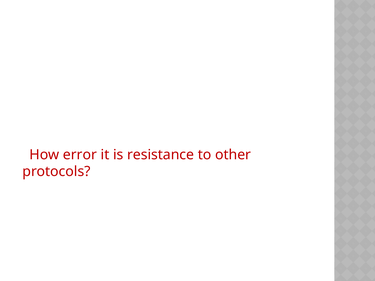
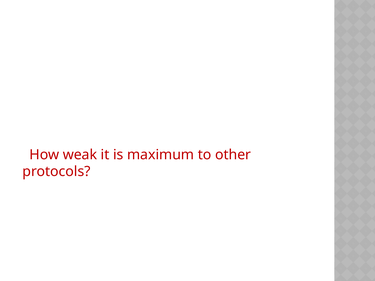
error: error -> weak (80, 155)
resistance: resistance -> maximum (161, 155)
